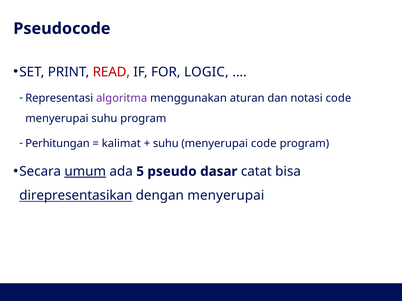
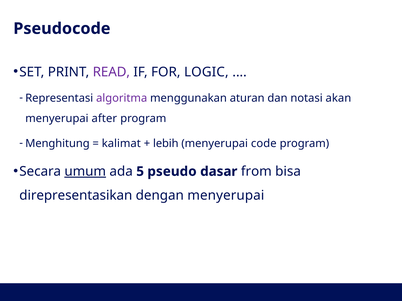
READ colour: red -> purple (111, 72)
notasi code: code -> akan (338, 98)
menyerupai suhu: suhu -> after (104, 119)
Perhitungan: Perhitungan -> Menghitung (57, 144)
suhu: suhu -> lebih (166, 144)
catat: catat -> from (256, 172)
direpresentasikan underline: present -> none (76, 196)
